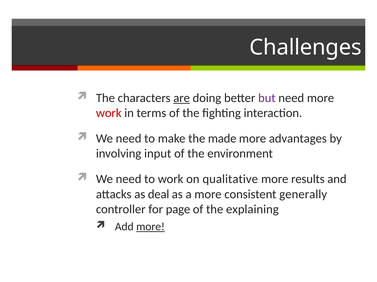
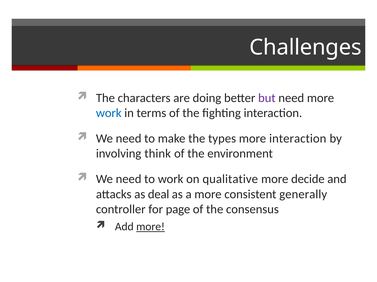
are underline: present -> none (182, 98)
work colour: red -> blue (109, 113)
made: made -> types (222, 139)
more advantages: advantages -> interaction (298, 139)
input: input -> think (158, 154)
results: results -> decide (308, 180)
explaining: explaining -> consensus (252, 210)
